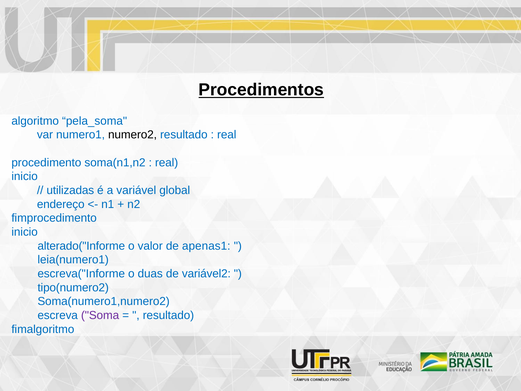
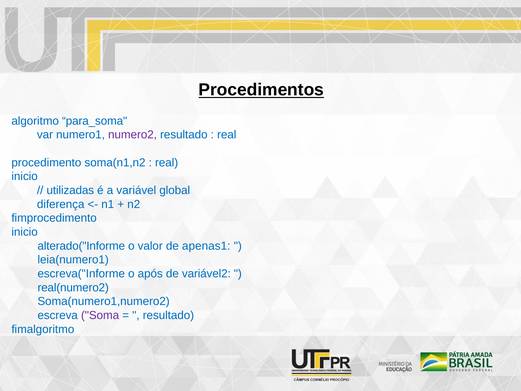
pela_soma: pela_soma -> para_soma (95, 121)
numero2 colour: black -> purple (133, 135)
endereço: endereço -> diferença (61, 204)
duas: duas -> após (150, 274)
tipo(numero2: tipo(numero2 -> real(numero2 (73, 287)
